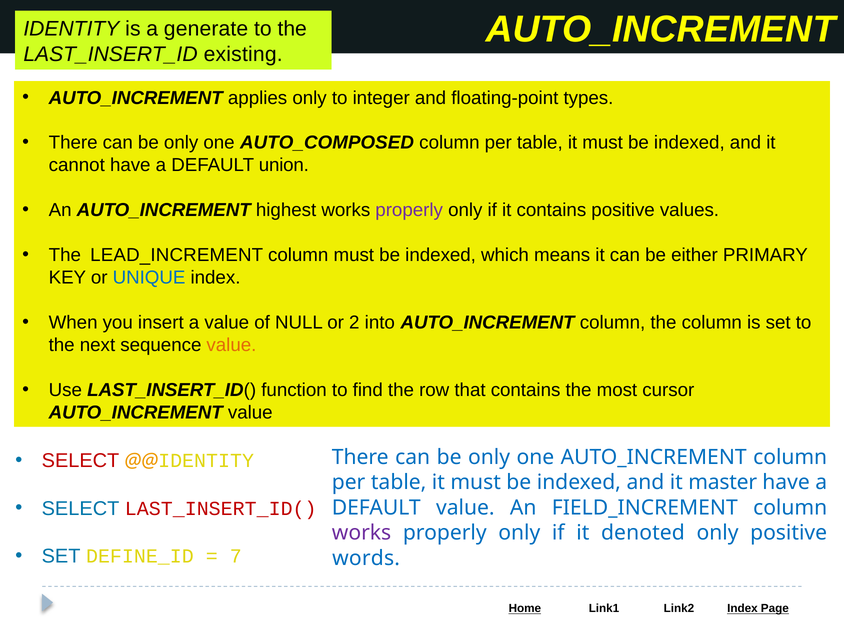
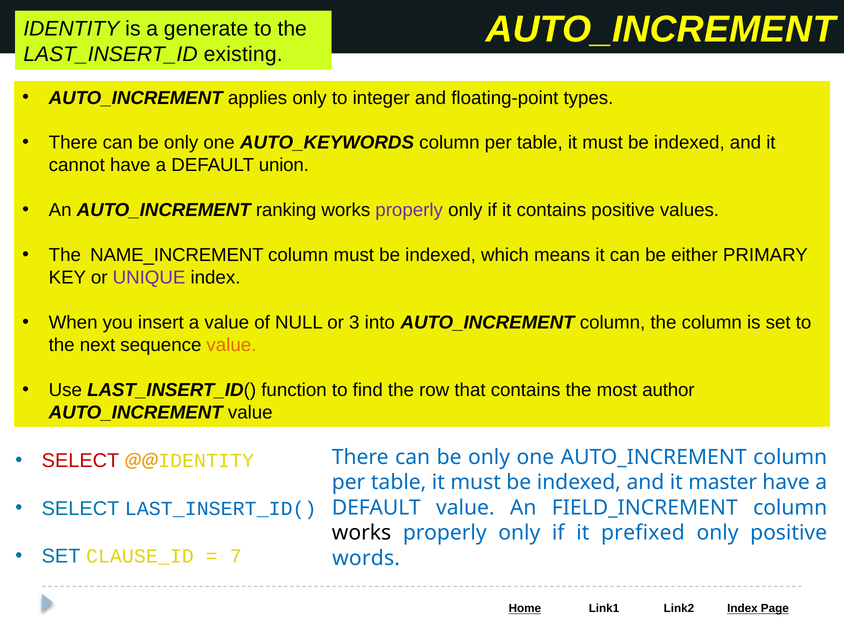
AUTO_COMPOSED: AUTO_COMPOSED -> AUTO_KEYWORDS (327, 143)
highest: highest -> ranking (286, 210)
LEAD_INCREMENT: LEAD_INCREMENT -> NAME_INCREMENT (177, 255)
UNIQUE colour: blue -> purple (149, 278)
2: 2 -> 3 (354, 323)
cursor: cursor -> author (668, 390)
LAST_INSERT_ID( colour: red -> blue (221, 508)
works colour: purple -> black (362, 533)
denoted: denoted -> prefixed (643, 533)
DEFINE_ID: DEFINE_ID -> CLAUSE_ID (140, 556)
